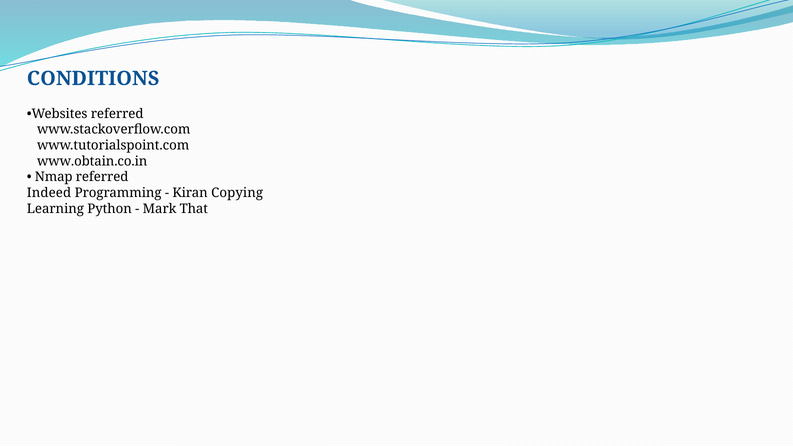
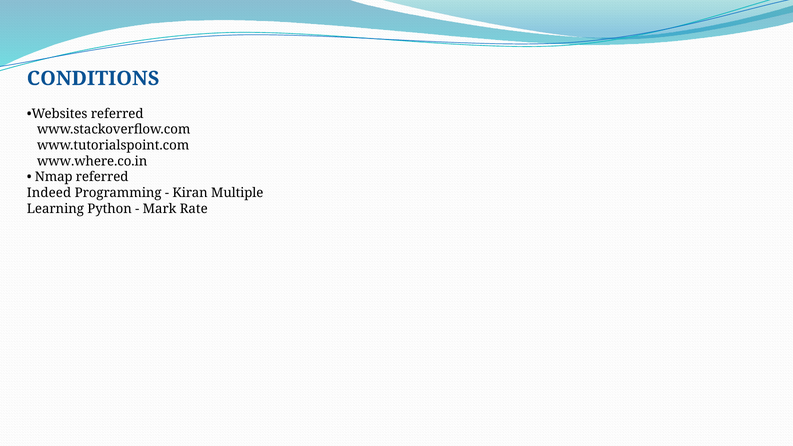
www.obtain.co.in: www.obtain.co.in -> www.where.co.in (92, 161)
Copying: Copying -> Multiple (237, 193)
That: That -> Rate (194, 209)
